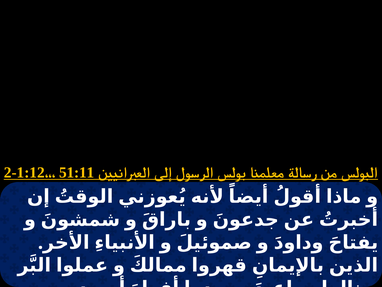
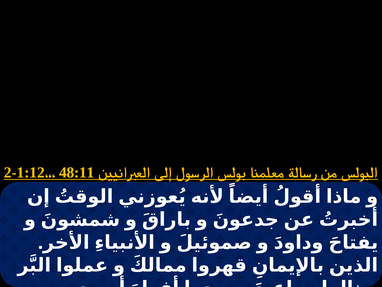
51:11: 51:11 -> 48:11 (77, 172)
